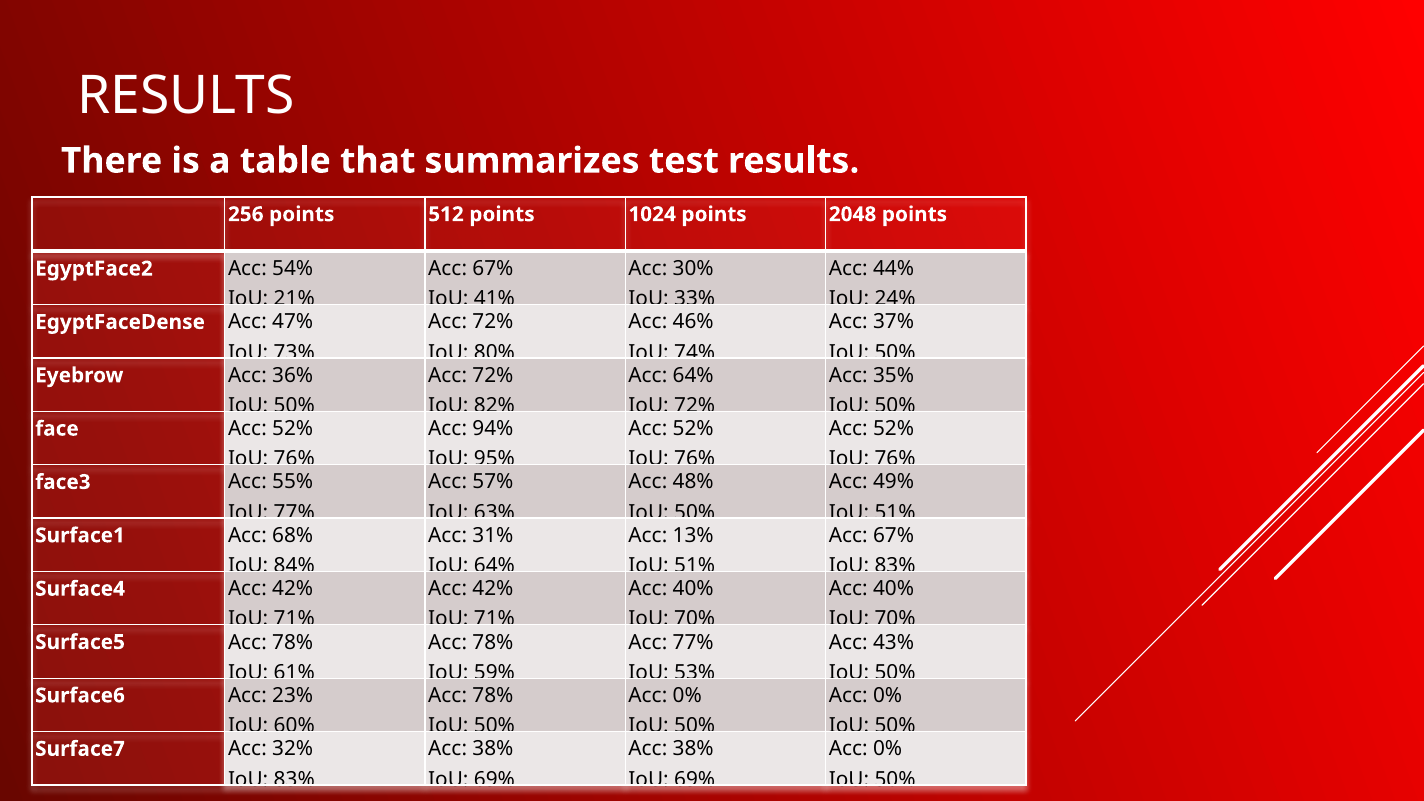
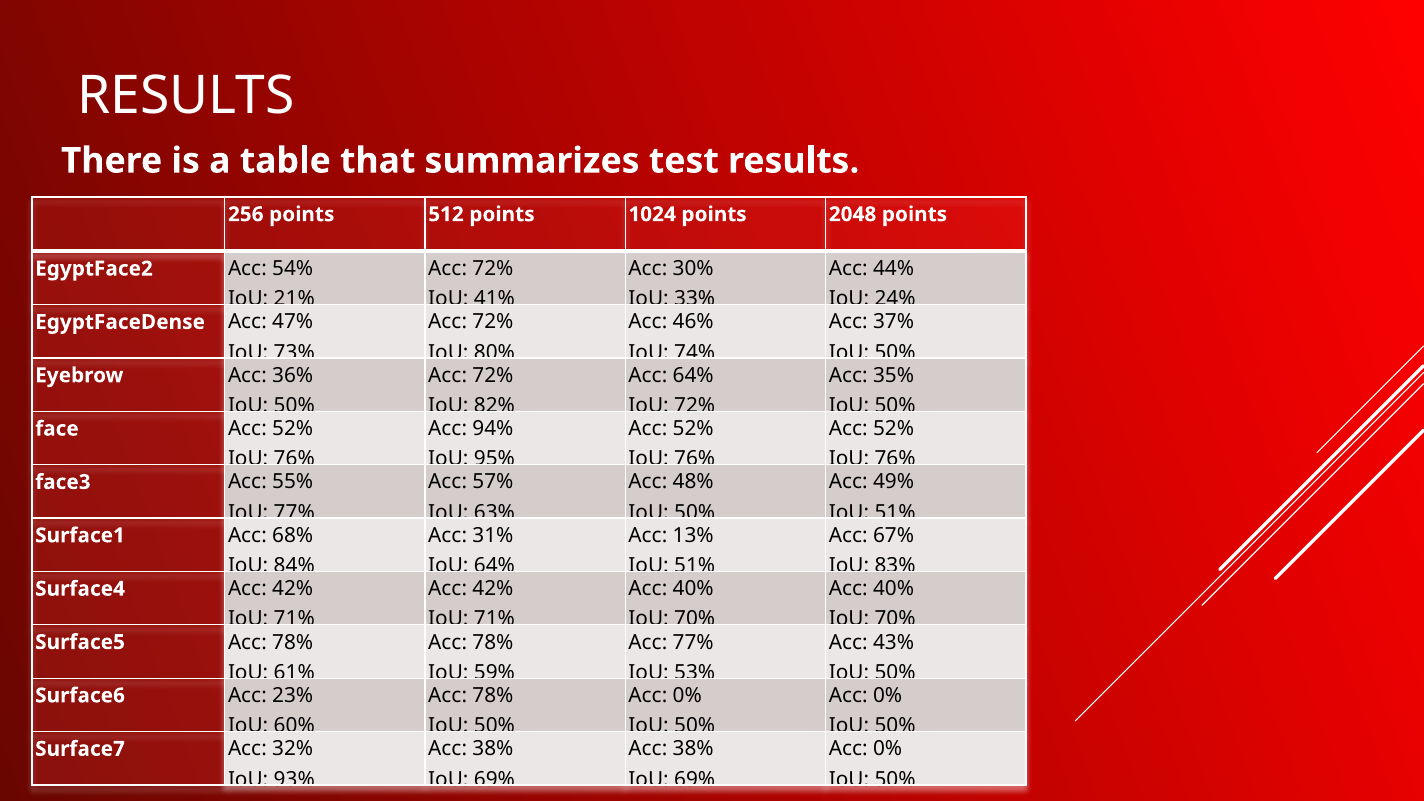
67%: 67% -> 72% (493, 269)
83%: 83% -> 93% (294, 779)
